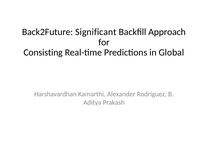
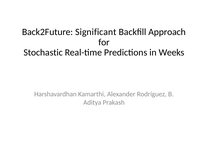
Consisting: Consisting -> Stochastic (43, 53)
Global: Global -> Weeks (172, 53)
